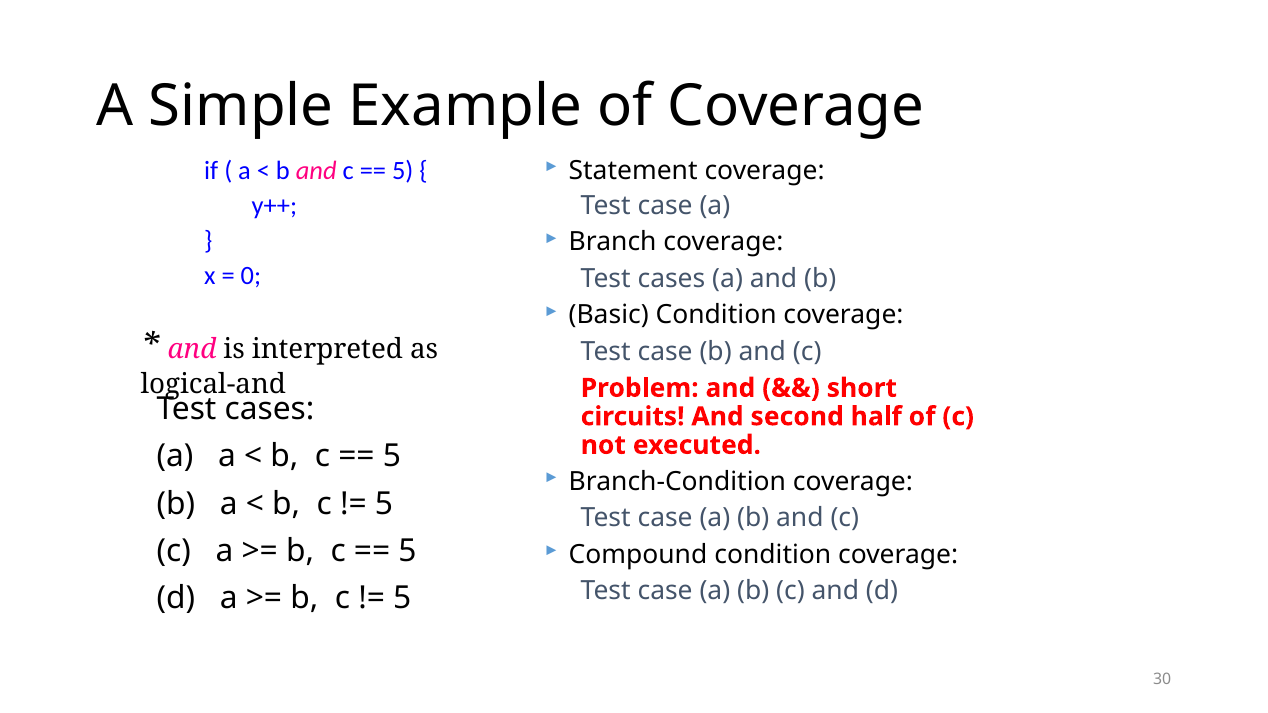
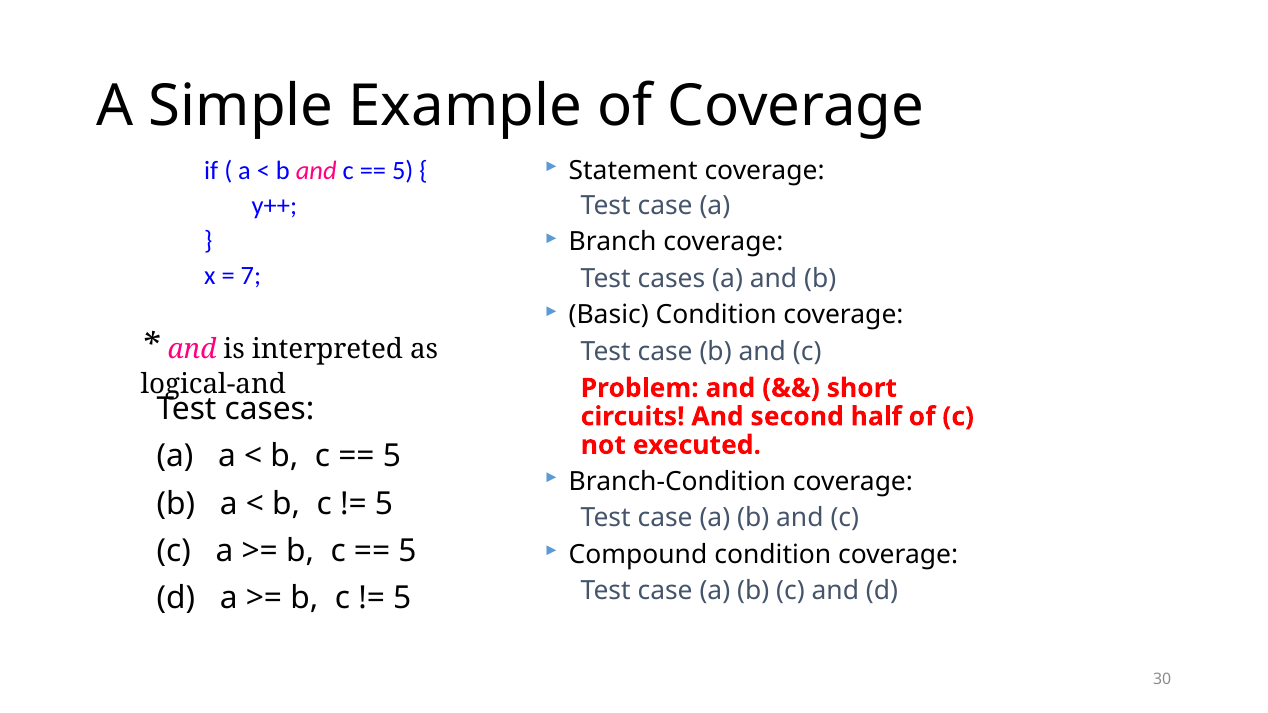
0: 0 -> 7 (251, 276)
